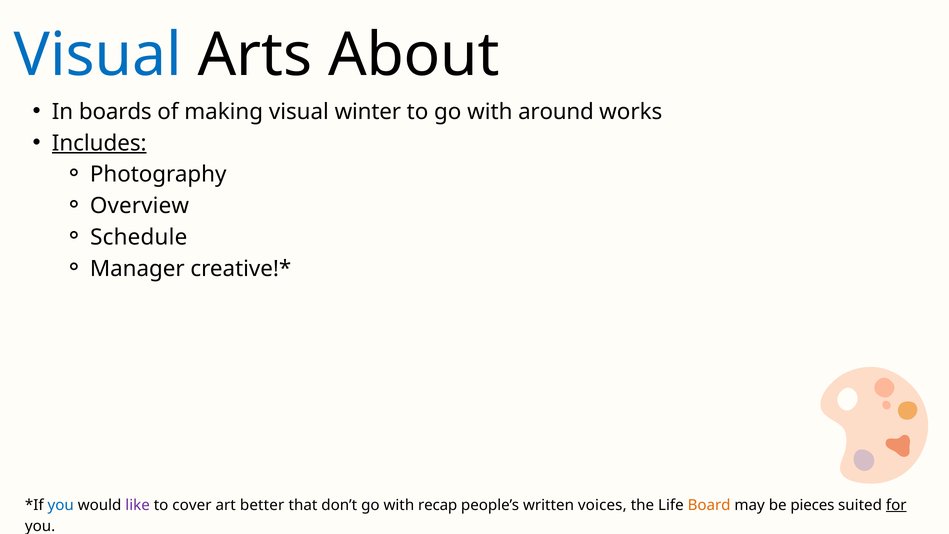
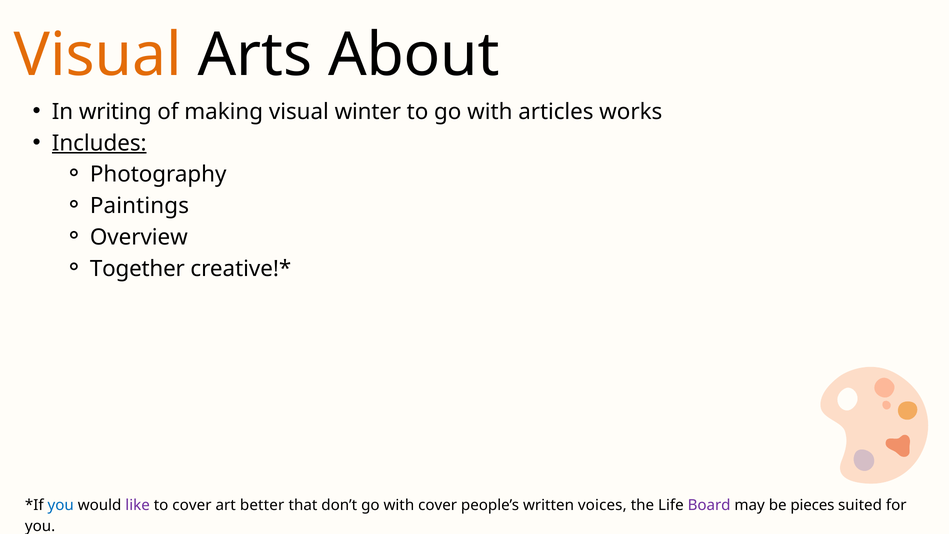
Visual colour: blue -> orange (98, 55)
boards: boards -> writing (115, 112)
around: around -> articles (556, 112)
Overview: Overview -> Paintings (139, 206)
Schedule: Schedule -> Overview (139, 237)
Manager: Manager -> Together (137, 269)
with recap: recap -> cover (438, 505)
Board colour: orange -> purple (709, 505)
for underline: present -> none (896, 505)
